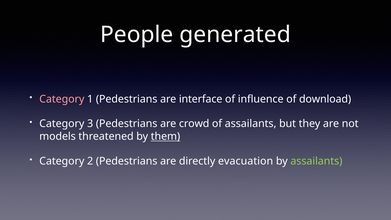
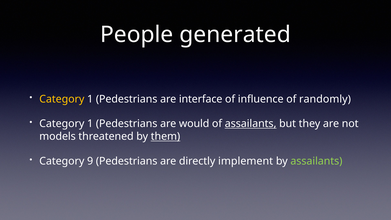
Category colour: pink -> yellow (62, 99)
download: download -> randomly (325, 99)
3: 3 -> 1 (90, 124)
crowd: crowd -> would (194, 124)
assailants underline: none -> present (251, 124)
2: 2 -> 9 (90, 161)
evacuation: evacuation -> implement (246, 161)
